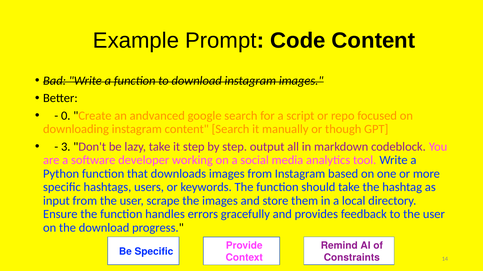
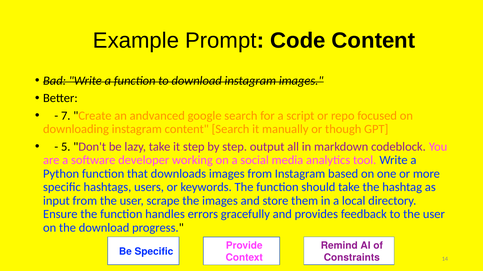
0: 0 -> 7 (66, 116)
3: 3 -> 5 (66, 147)
